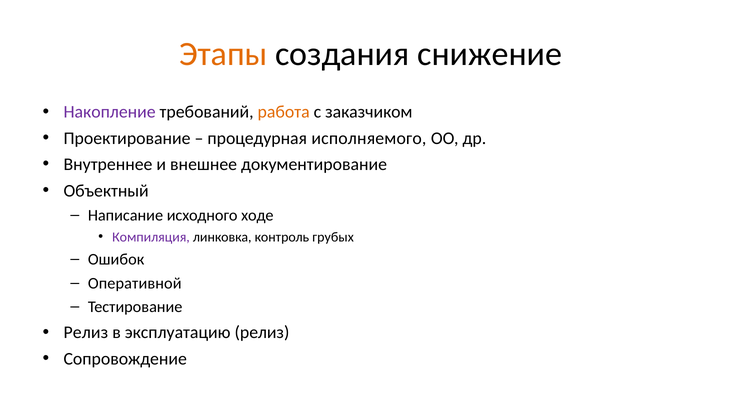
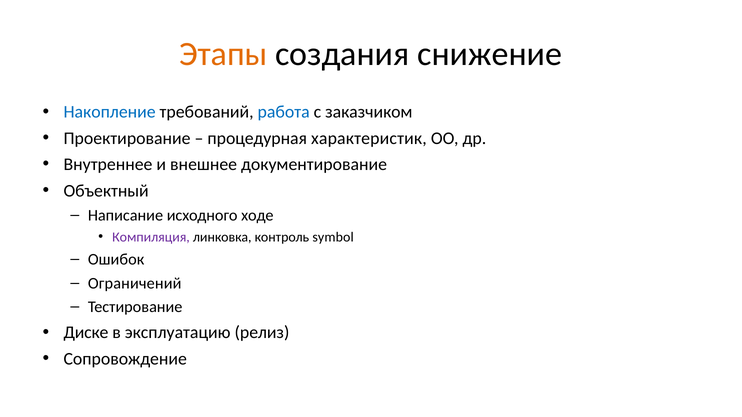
Накопление colour: purple -> blue (110, 112)
работа colour: orange -> blue (284, 112)
исполняемого: исполняемого -> характеристик (369, 138)
грубых: грубых -> symbol (333, 237)
Оперативной: Оперативной -> Ограничений (135, 284)
Релиз: Релиз -> Диске (86, 333)
